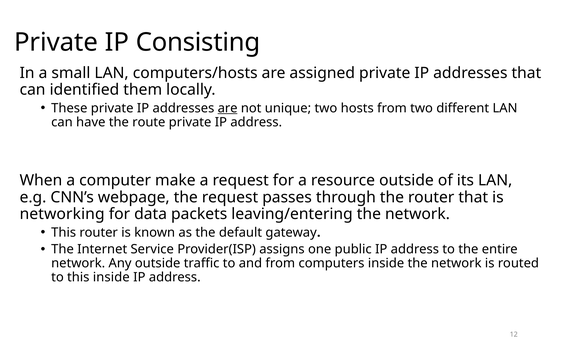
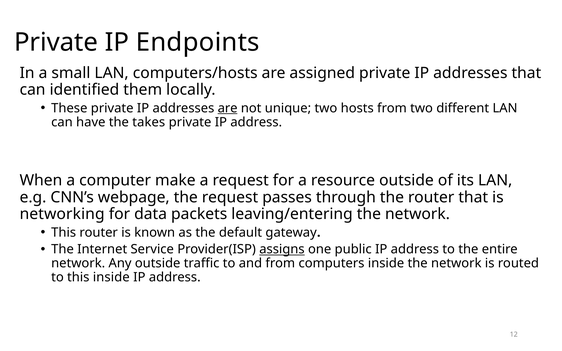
Consisting: Consisting -> Endpoints (198, 42)
route: route -> takes (149, 122)
assigns underline: none -> present (282, 250)
